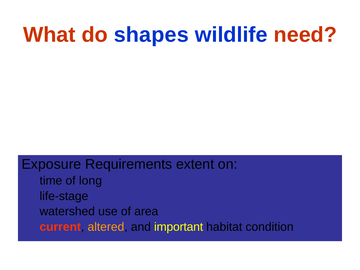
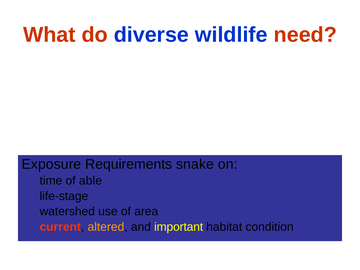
shapes: shapes -> diverse (151, 35)
extent: extent -> snake (195, 164)
long: long -> able (90, 181)
